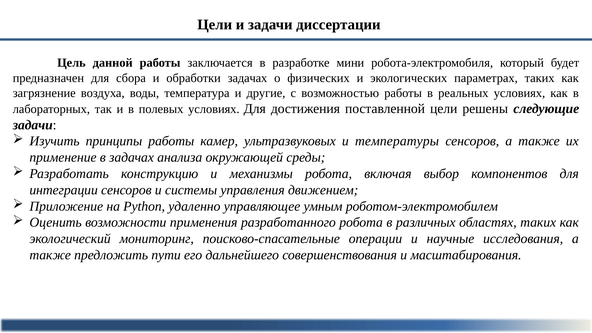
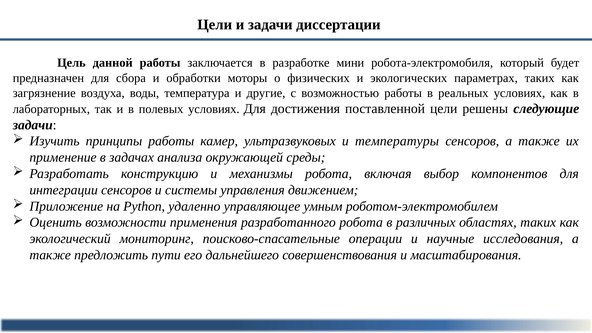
обработки задачах: задачах -> моторы (248, 78)
